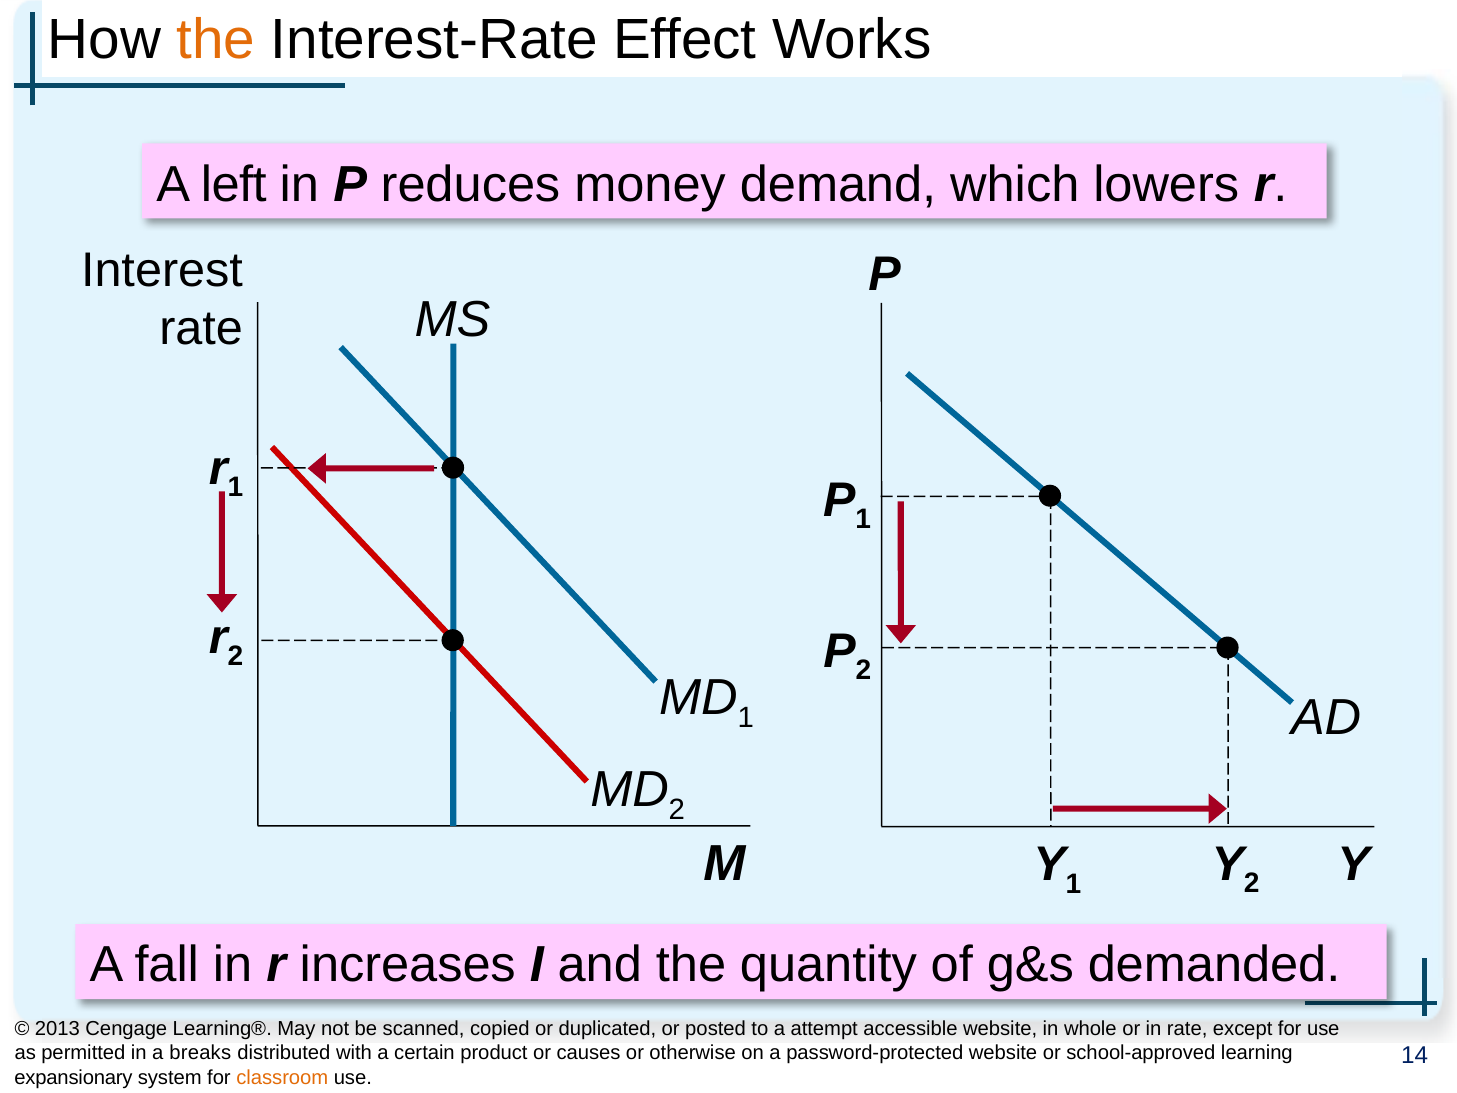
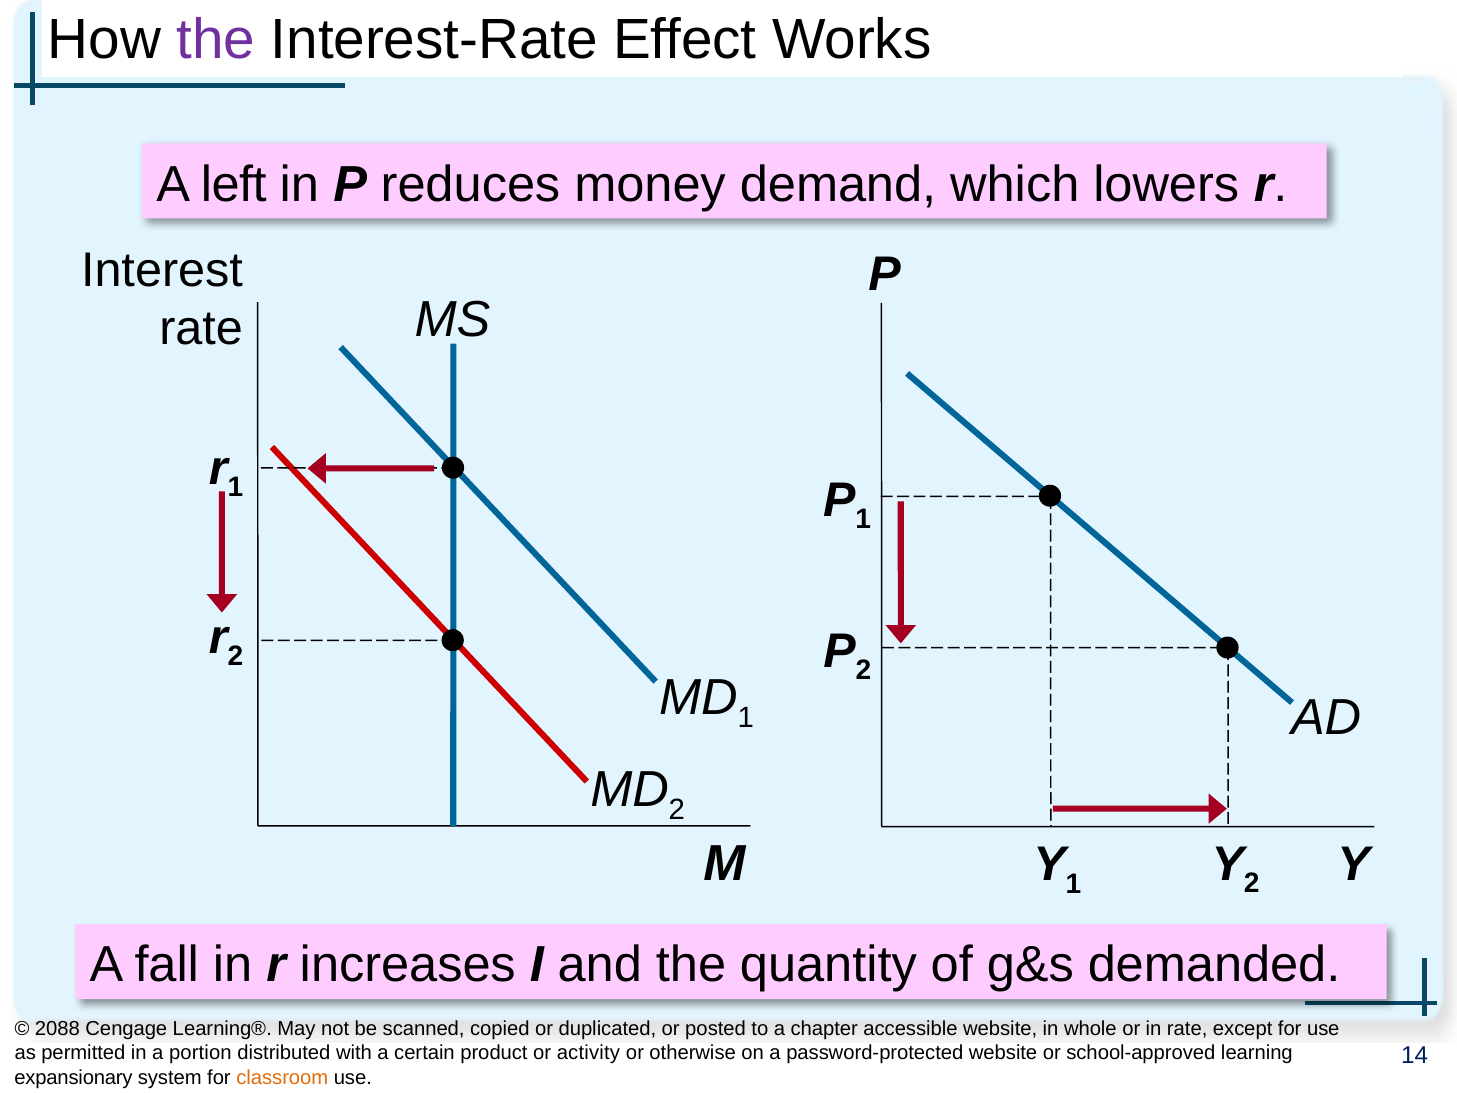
the colour: orange -> purple (216, 39)
2013: 2013 -> 2088 (57, 1029)
attempt: attempt -> chapter (824, 1029)
breaks: breaks -> portion (200, 1053)
causes: causes -> activity (588, 1053)
